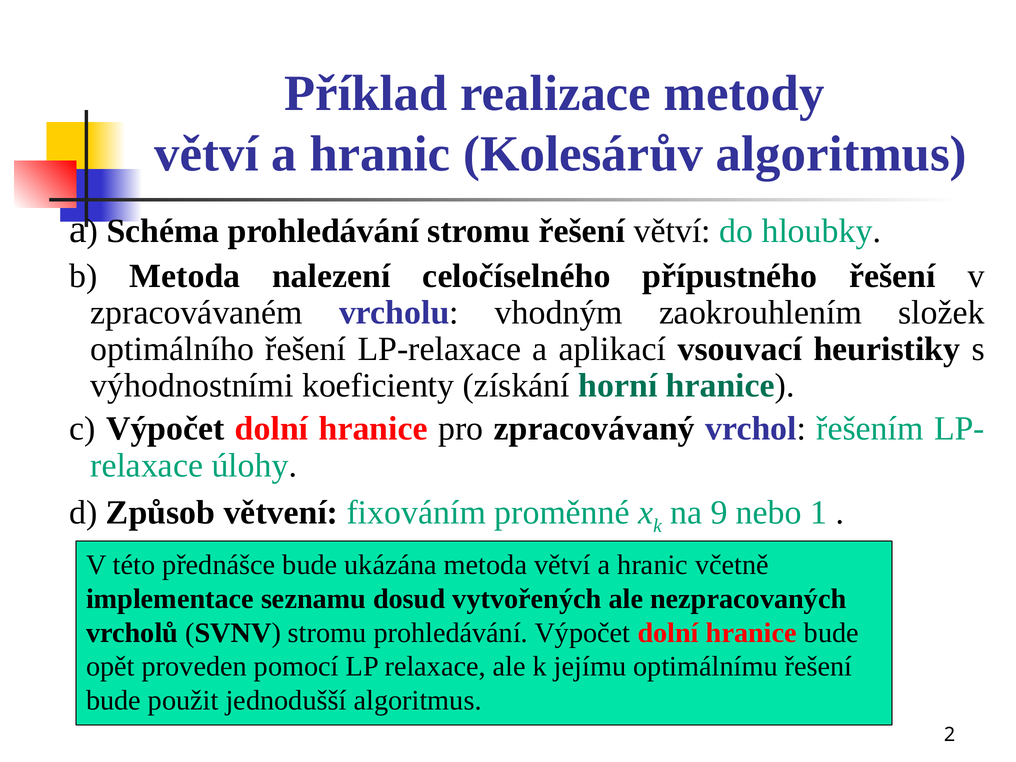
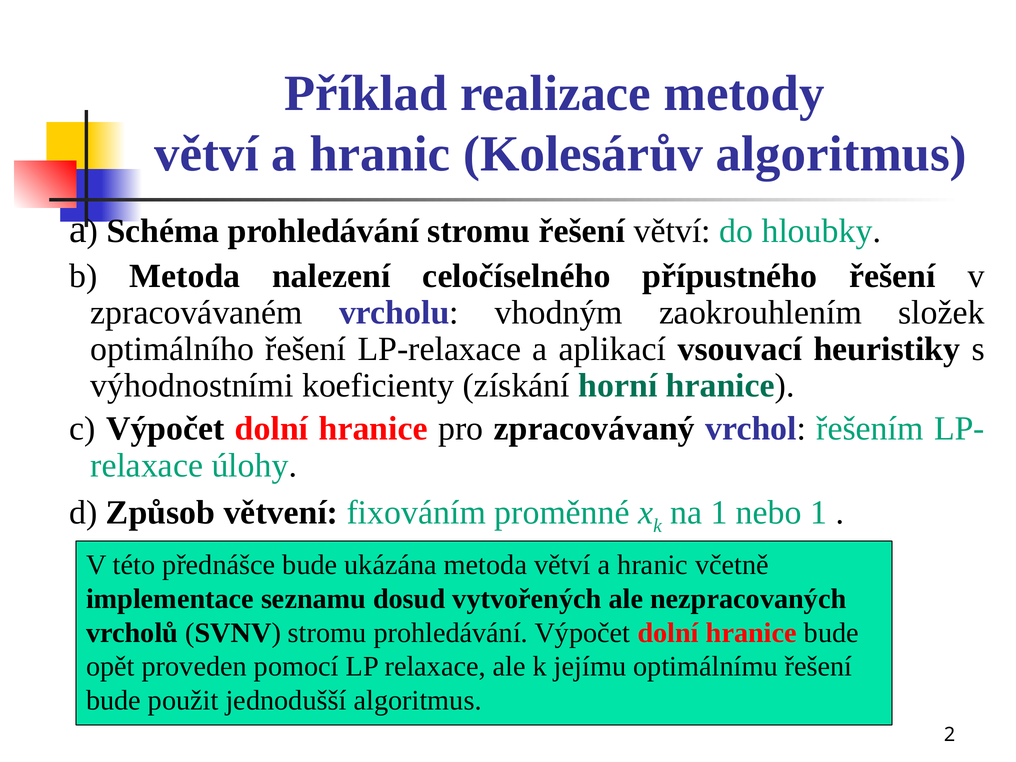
na 9: 9 -> 1 (719, 513)
